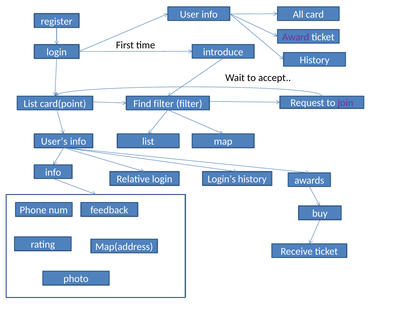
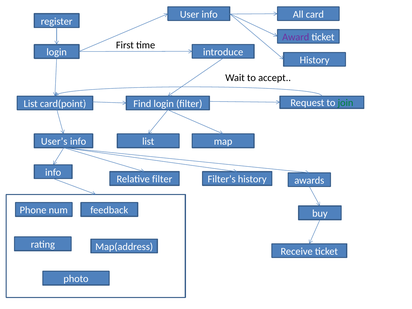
join colour: purple -> green (346, 103)
Find filter: filter -> login (164, 104)
Relative login: login -> filter (162, 179)
Login’s: Login’s -> Filter’s (222, 179)
